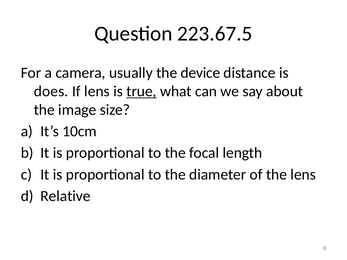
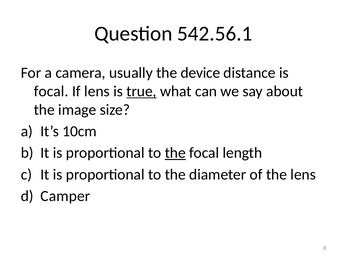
223.67.5: 223.67.5 -> 542.56.1 (215, 34)
does: does -> focal (51, 91)
the underline: none -> present (175, 153)
Relative: Relative -> Camper (65, 196)
